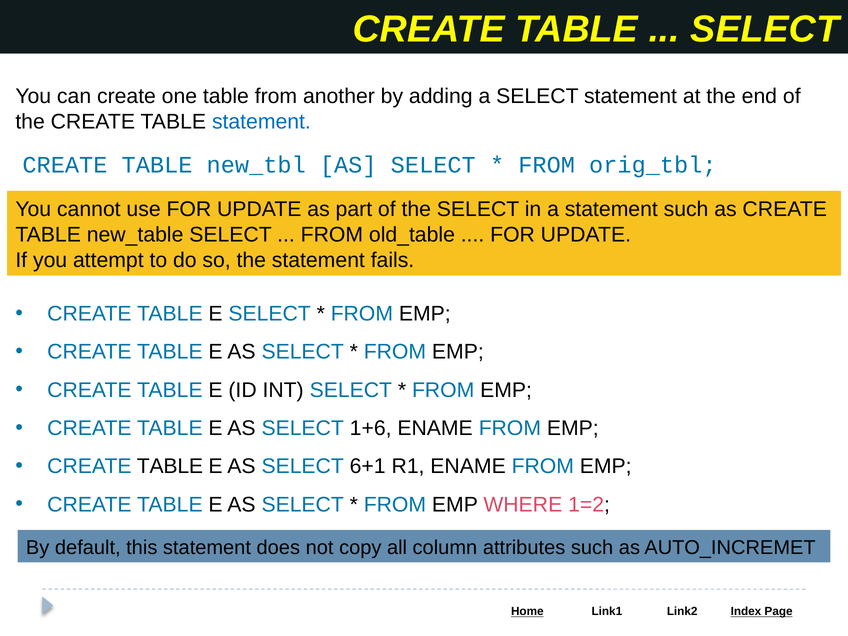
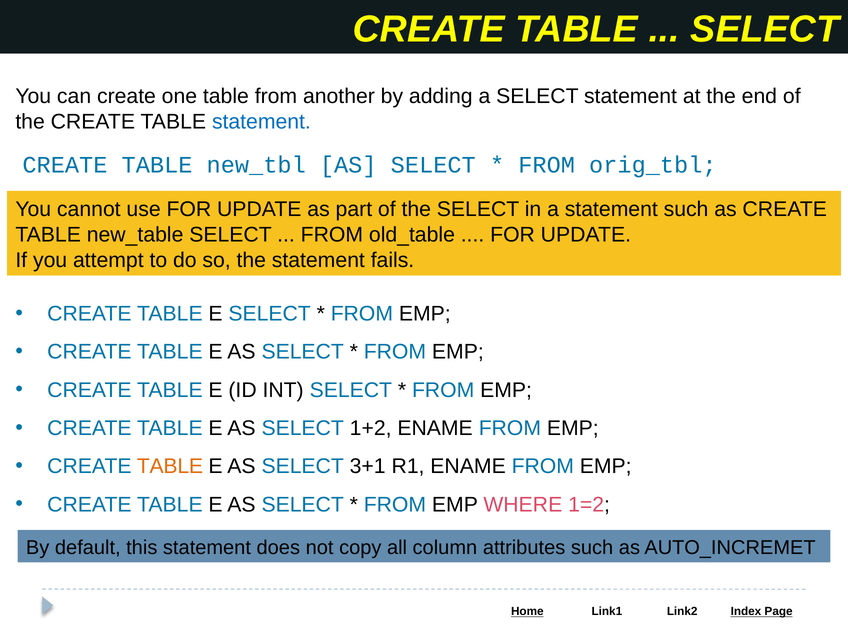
1+6: 1+6 -> 1+2 (371, 428)
TABLE colour: black -> orange (170, 466)
6+1: 6+1 -> 3+1 (368, 466)
